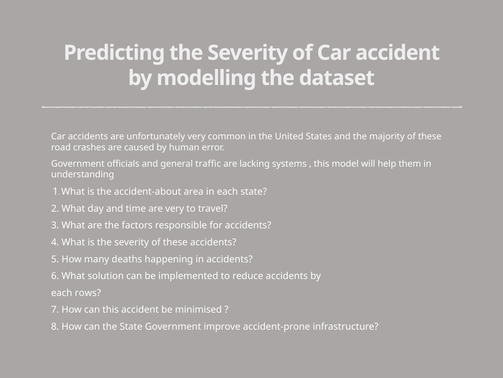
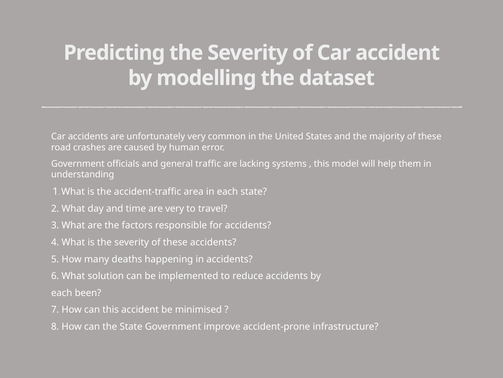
accident-about: accident-about -> accident-traffic (148, 191)
rows: rows -> been (88, 292)
